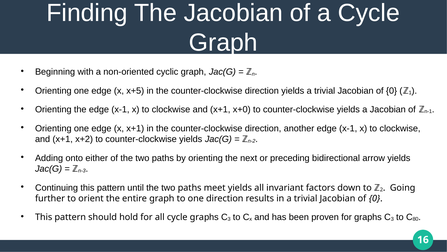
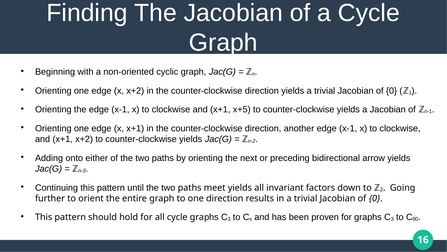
x x+5: x+5 -> x+2 (135, 91)
x+0: x+0 -> x+5 (242, 109)
